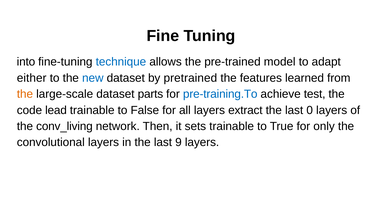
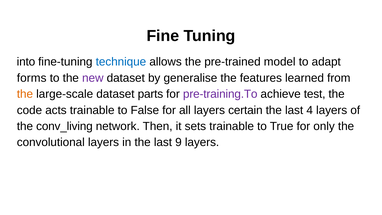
either: either -> forms (32, 78)
new colour: blue -> purple (93, 78)
pretrained: pretrained -> generalise (190, 78)
pre-training.To colour: blue -> purple (220, 94)
lead: lead -> acts (56, 110)
extract: extract -> certain (245, 110)
0: 0 -> 4 (310, 110)
